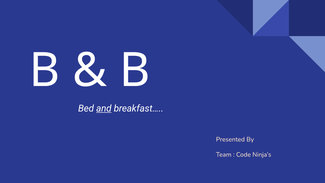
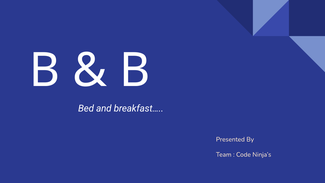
and underline: present -> none (104, 108)
